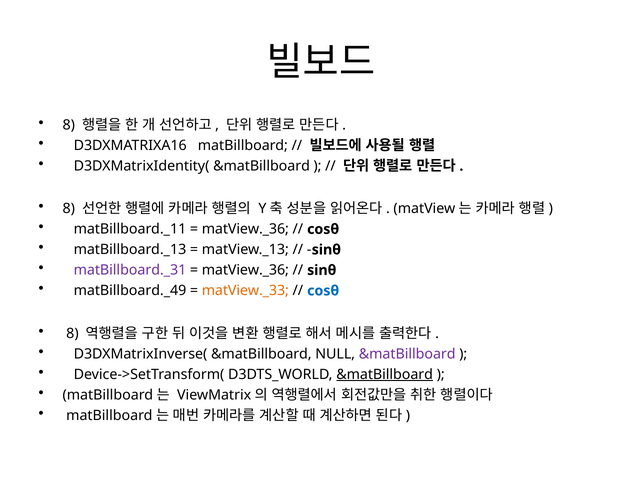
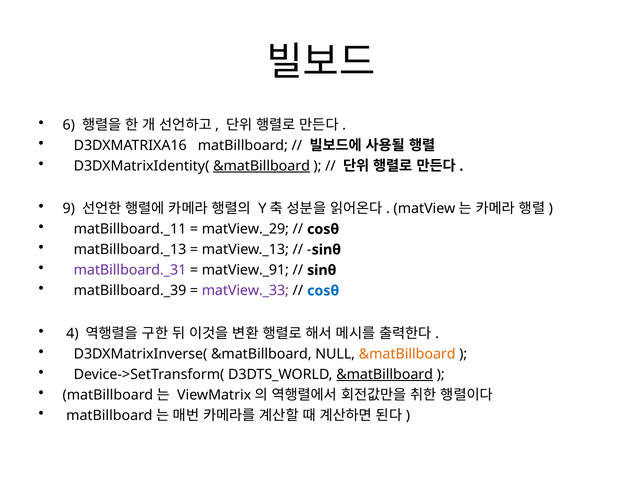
8: 8 -> 6 (69, 125)
&matBillboard underline: none -> present (262, 166)
8: 8 -> 9 (69, 209)
matView._36: matView._36 -> matView._29 (245, 229)
matView._36: matView._36 -> matView._91 (245, 270)
matBillboard._49: matBillboard._49 -> matBillboard._39 (130, 291)
matView._33 colour: orange -> purple (245, 291)
8: 8 -> 4 (72, 334)
&matBillboard colour: purple -> orange (407, 354)
